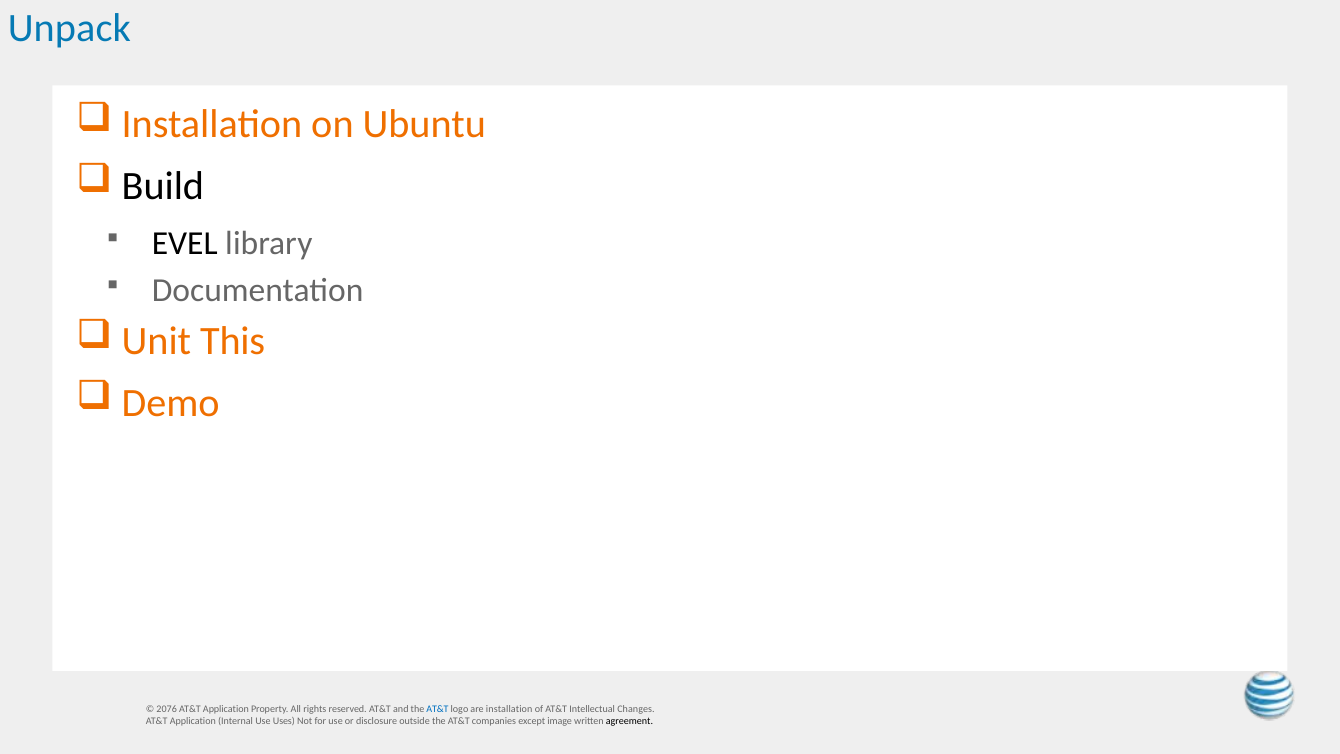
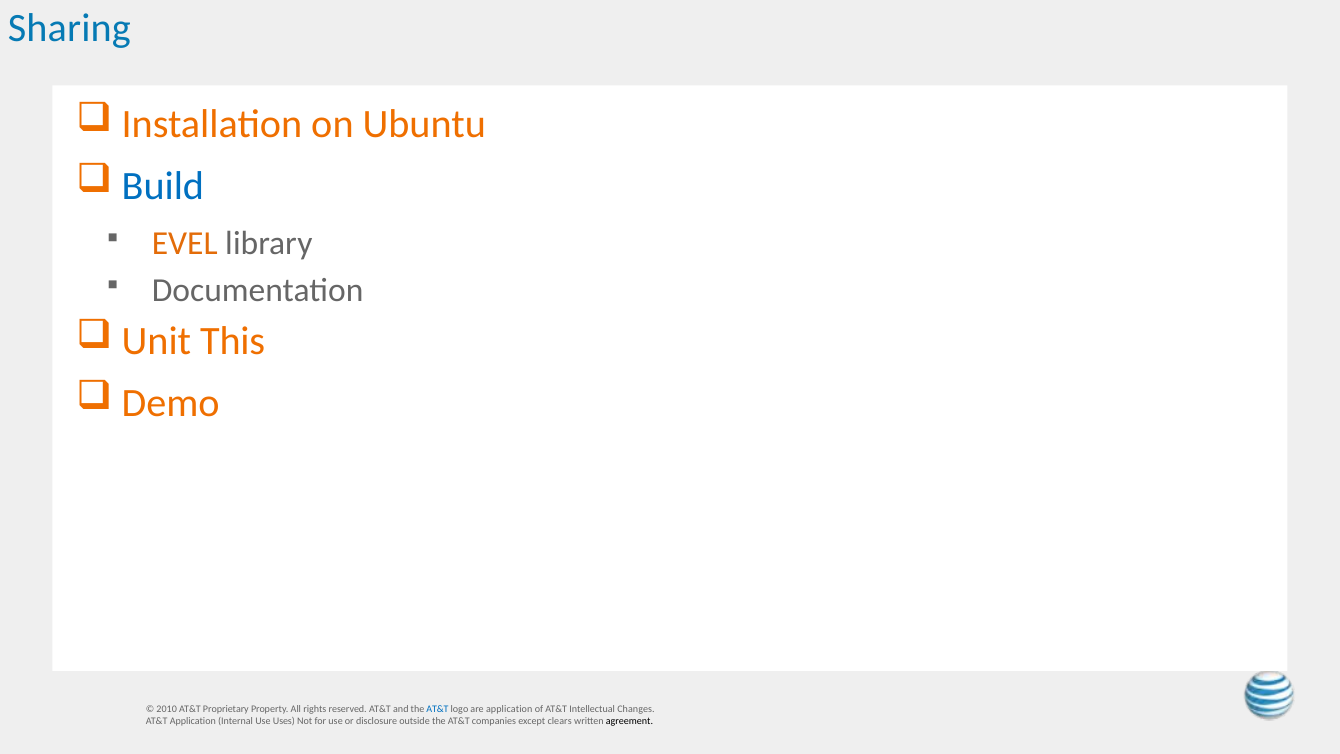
Unpack: Unpack -> Sharing (69, 28)
Build colour: black -> blue (163, 186)
EVEL colour: black -> orange (185, 243)
2076: 2076 -> 2010 (167, 709)
Application: Application -> Proprietary (226, 709)
are installation: installation -> application (509, 709)
image: image -> clears (560, 721)
